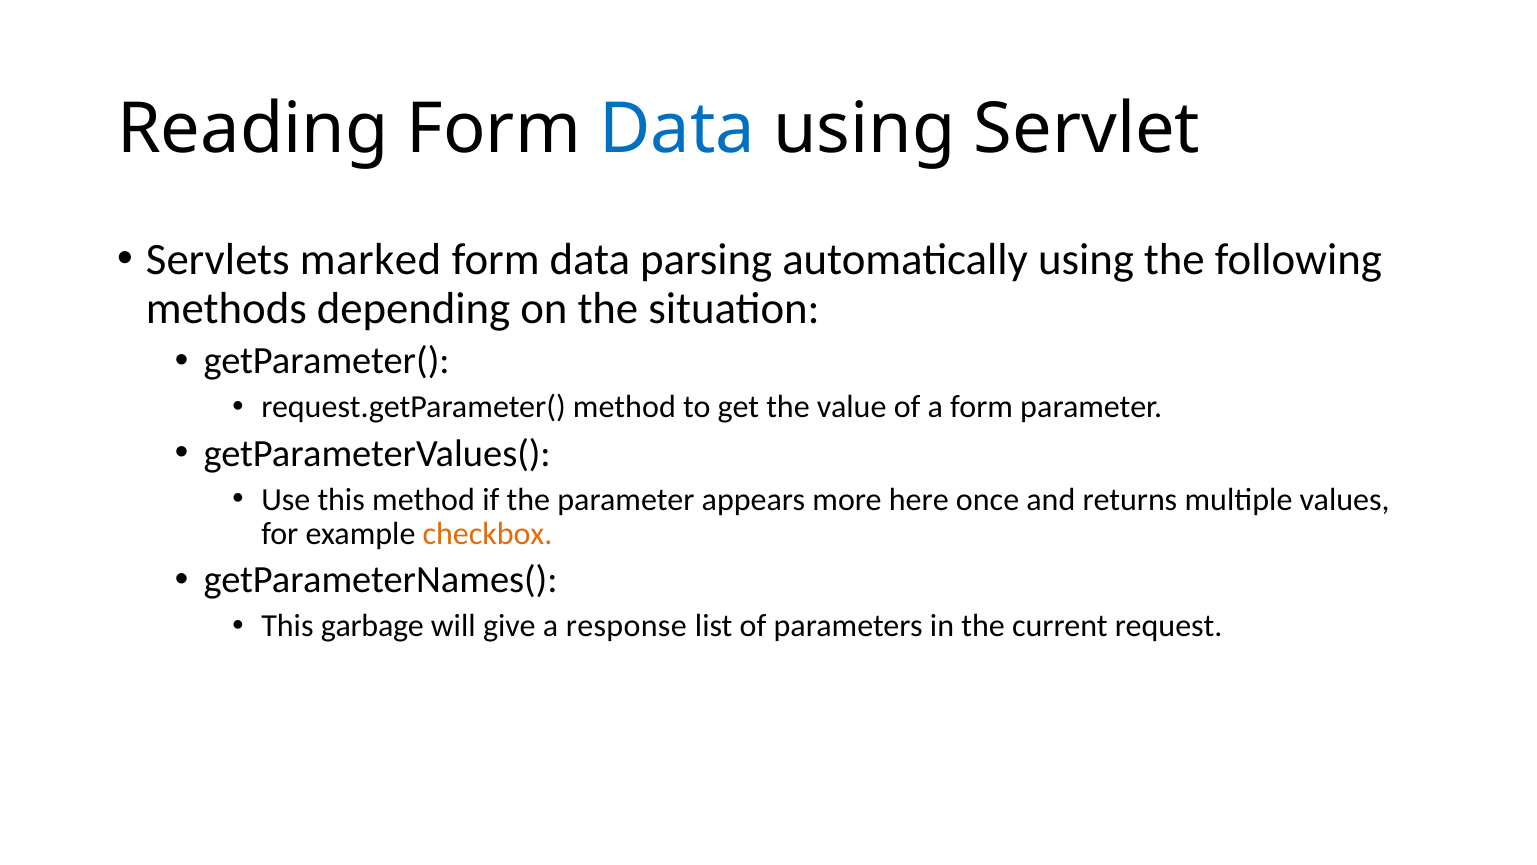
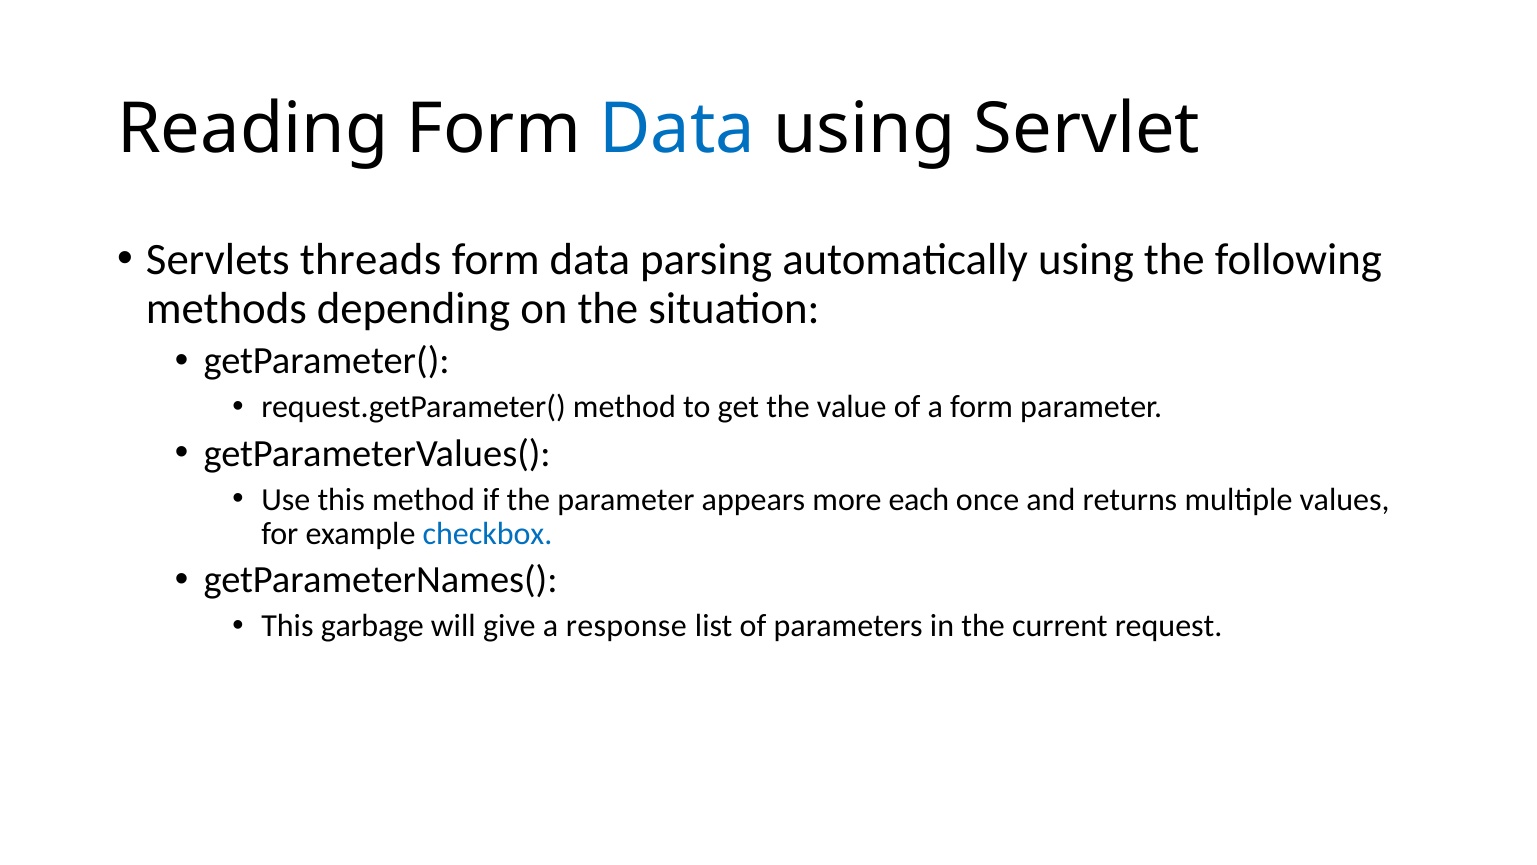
marked: marked -> threads (371, 260)
here: here -> each (919, 499)
checkbox colour: orange -> blue (488, 534)
